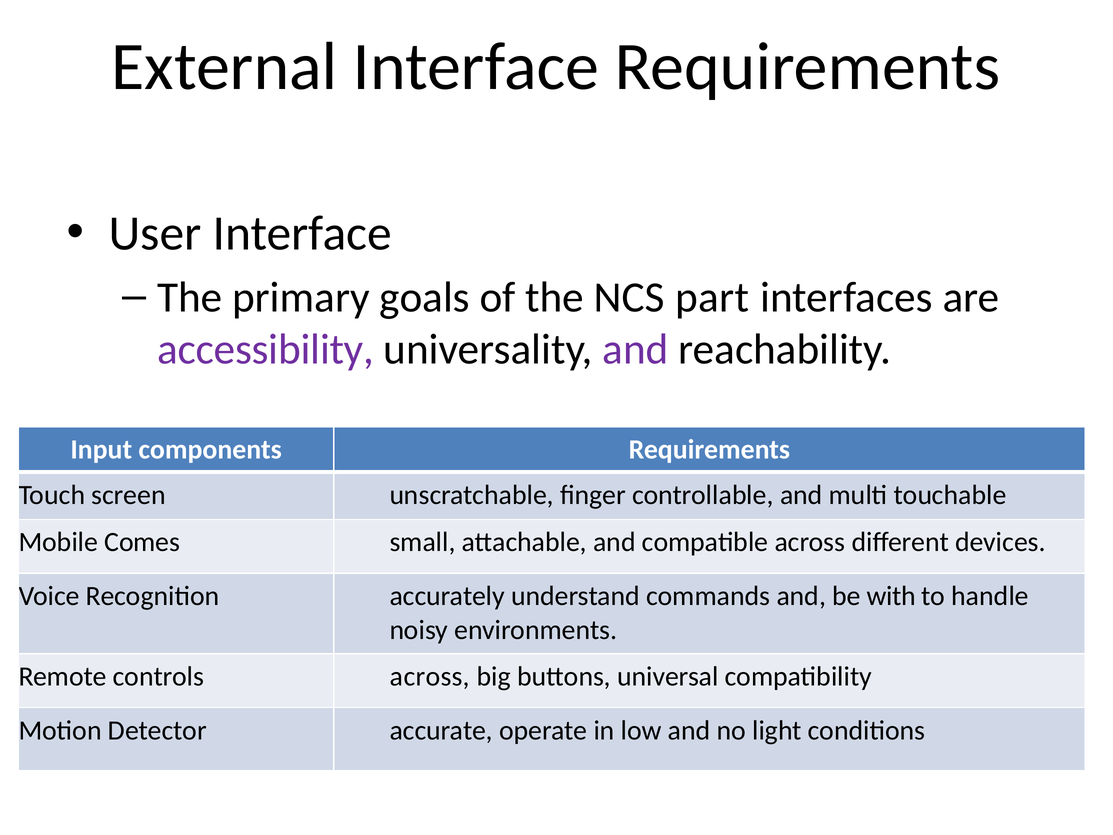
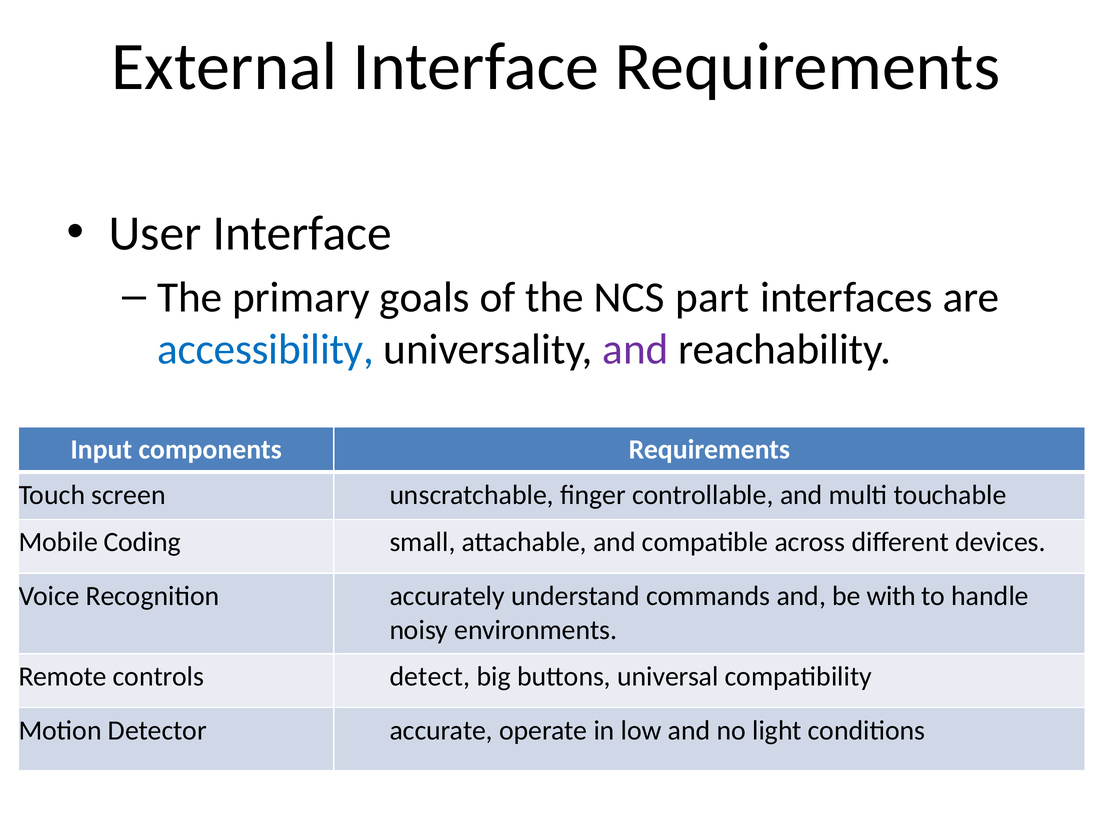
accessibility colour: purple -> blue (266, 349)
Comes: Comes -> Coding (142, 542)
controls across: across -> detect (430, 676)
